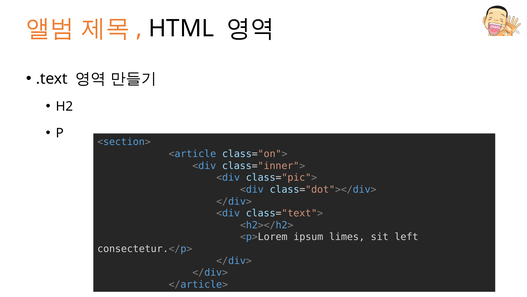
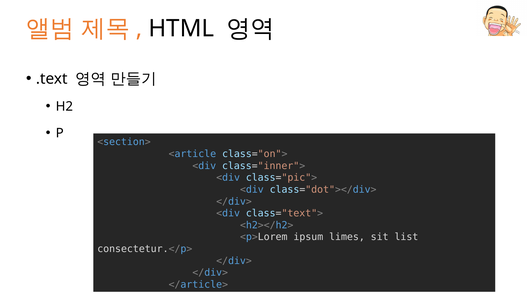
left: left -> list (406, 237)
